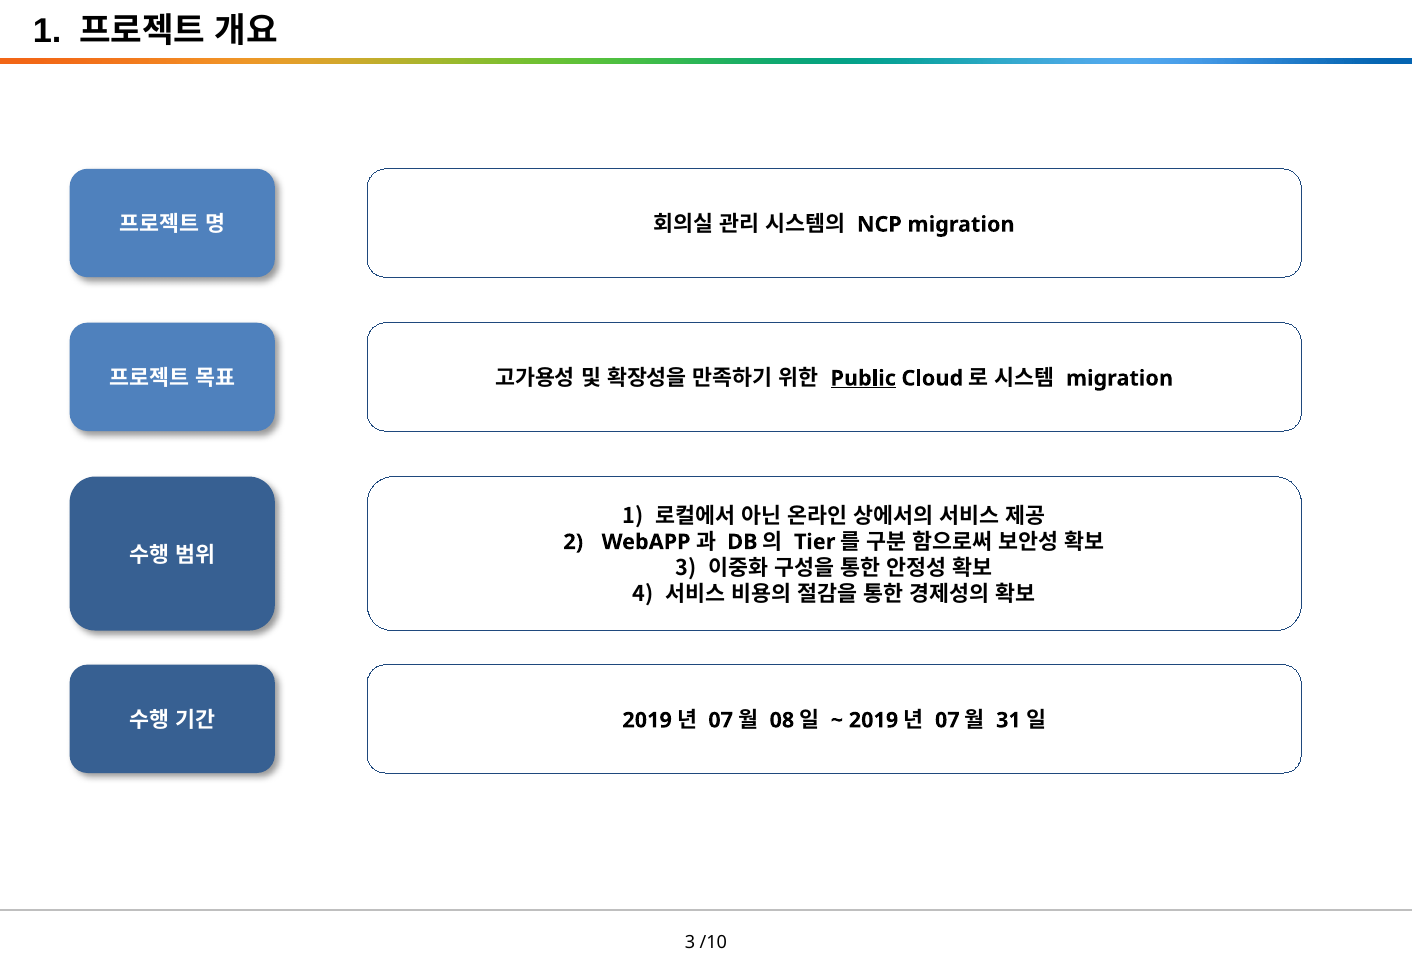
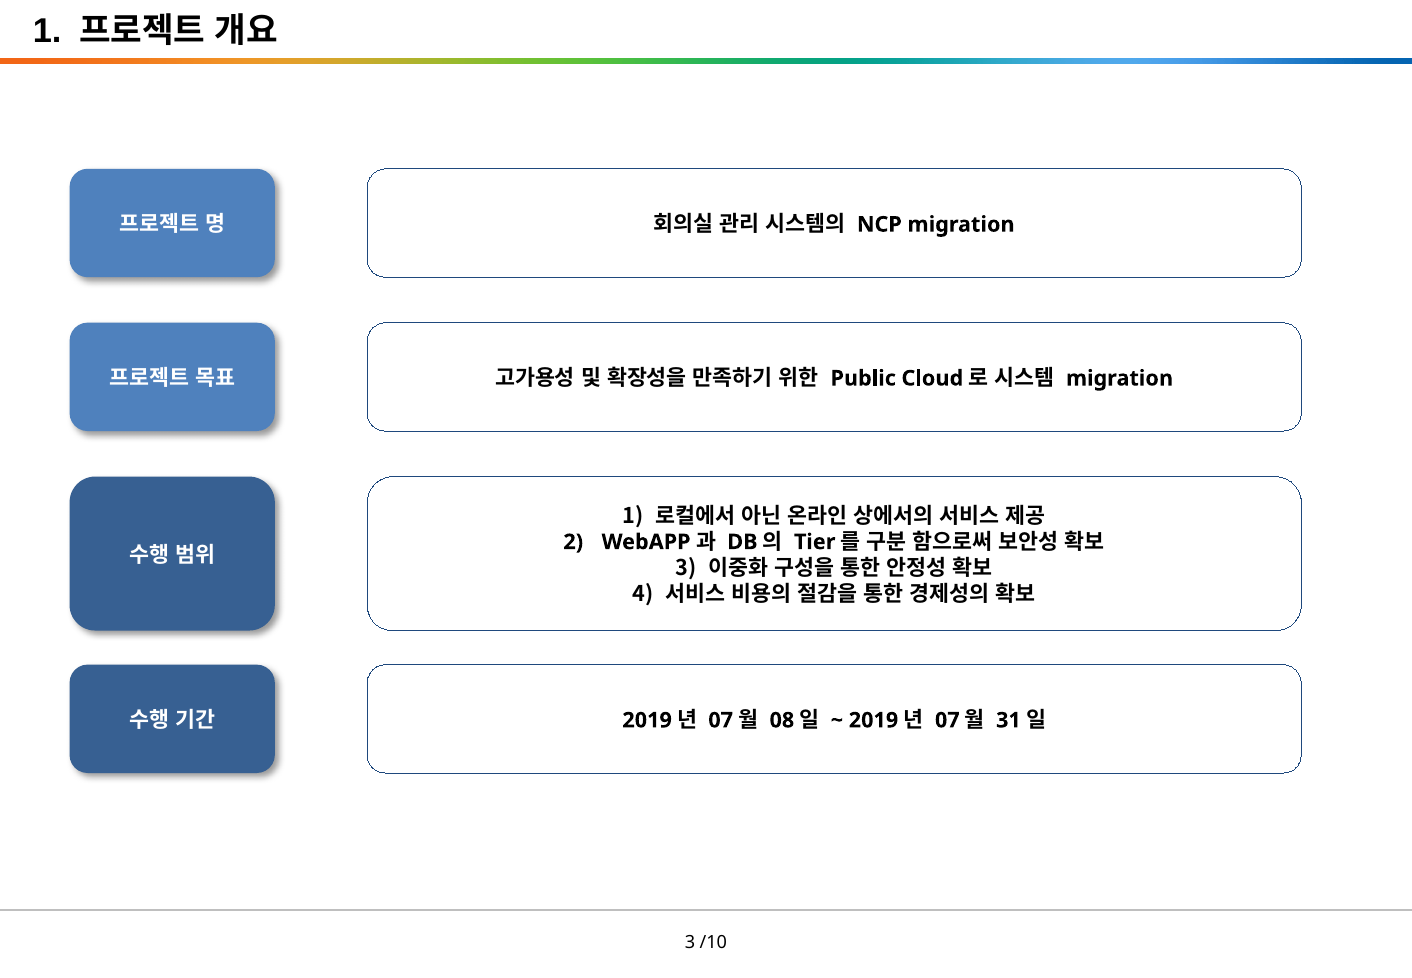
Public underline: present -> none (863, 378)
